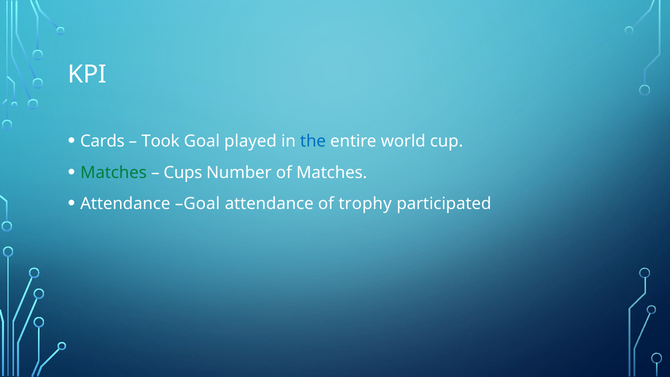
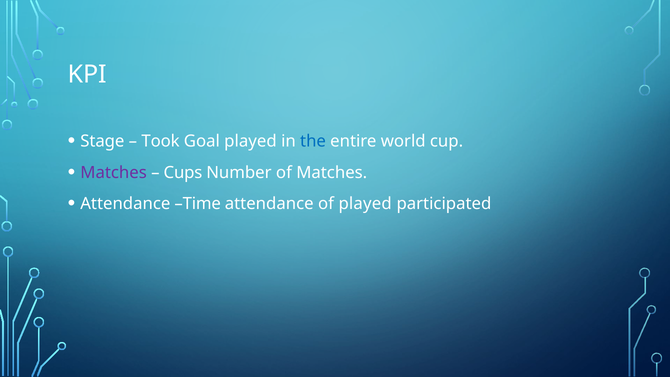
Cards: Cards -> Stage (102, 141)
Matches colour: green -> purple (114, 172)
Attendance Goal: Goal -> Time (198, 204)
of trophy: trophy -> played (365, 204)
